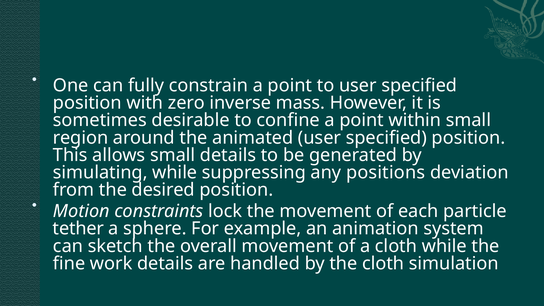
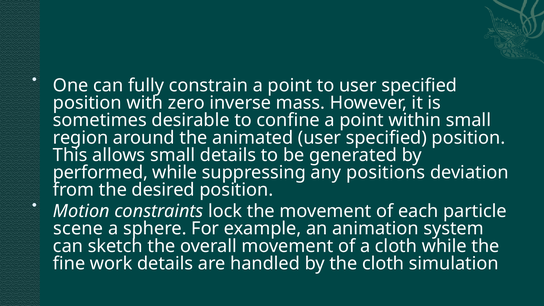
simulating: simulating -> performed (100, 173)
tether: tether -> scene (78, 229)
